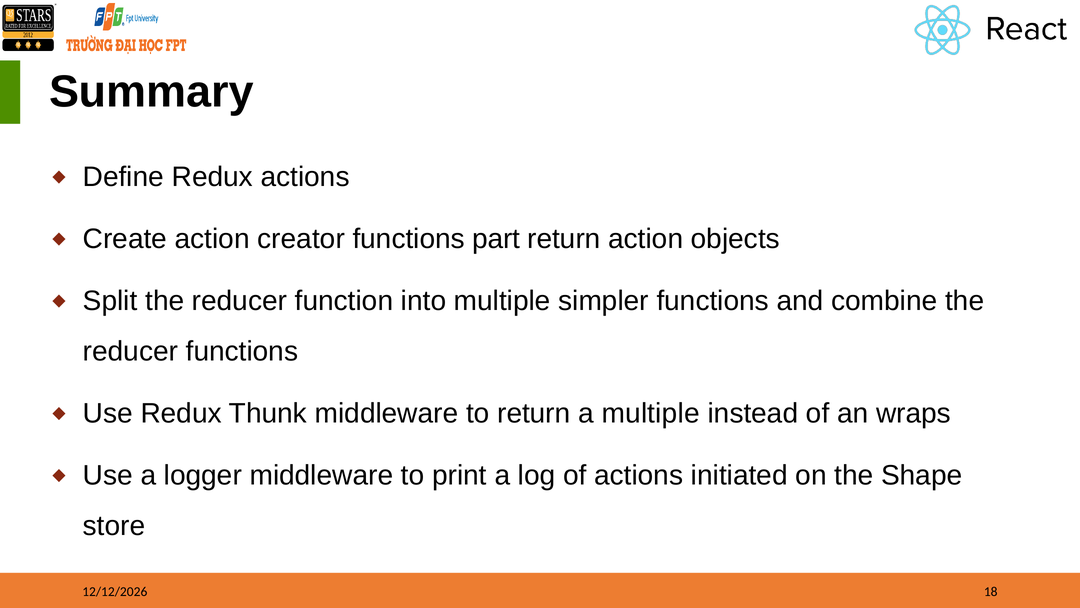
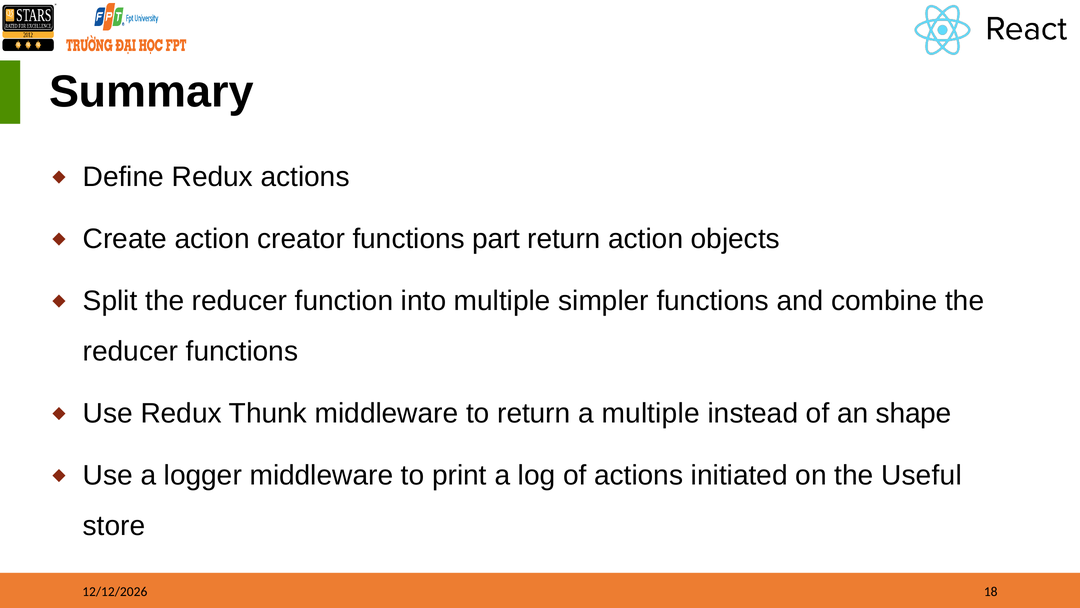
wraps: wraps -> shape (914, 413)
Shape: Shape -> Useful (922, 475)
